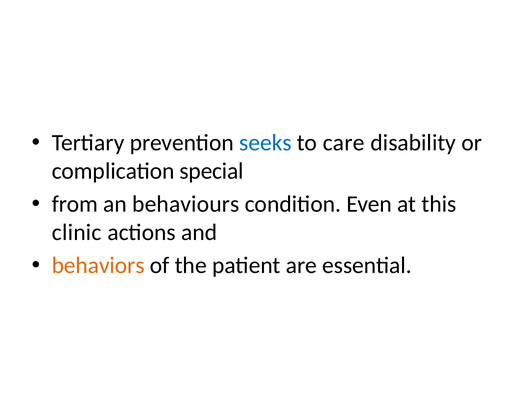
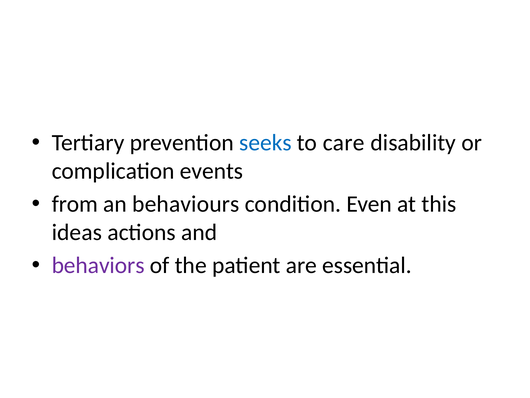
special: special -> events (211, 171)
clinic: clinic -> ideas (77, 232)
behaviors colour: orange -> purple (98, 265)
